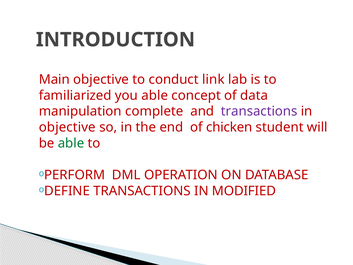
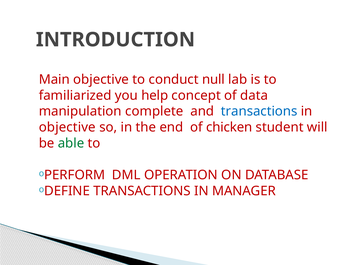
link: link -> null (213, 79)
you able: able -> help (155, 95)
transactions colour: purple -> blue (259, 111)
MODIFIED: MODIFIED -> MANAGER (244, 191)
